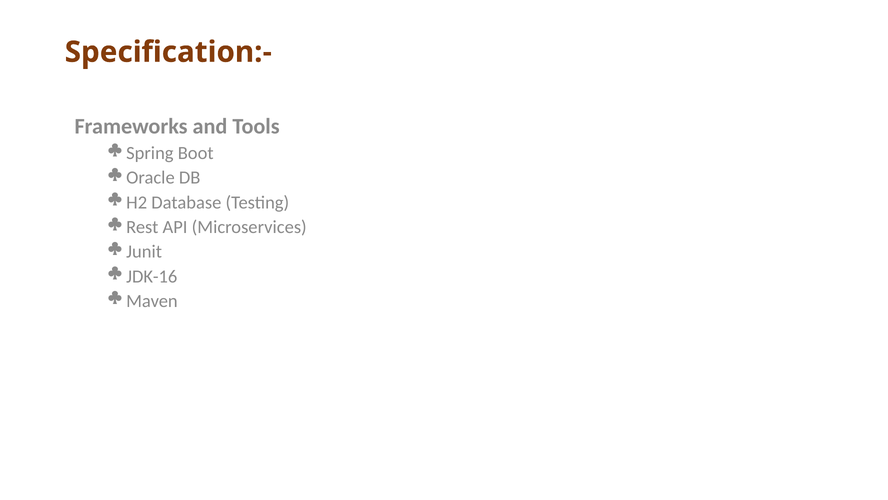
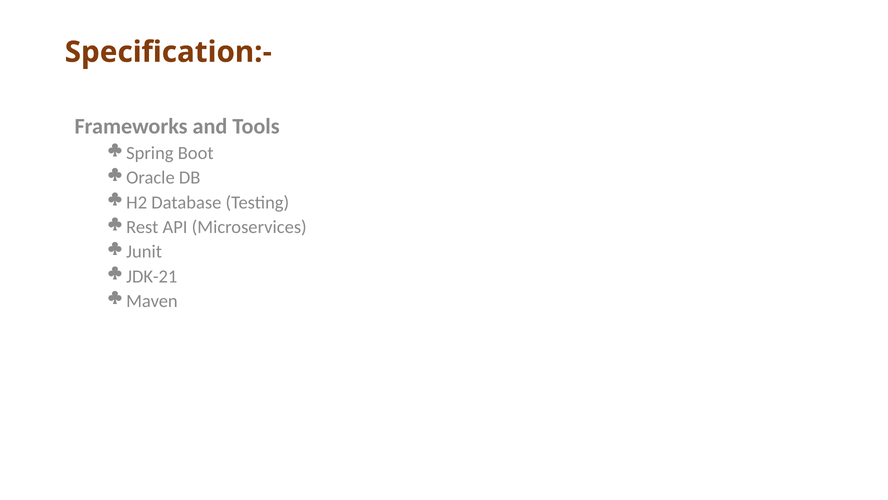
JDK-16: JDK-16 -> JDK-21 (152, 276)
